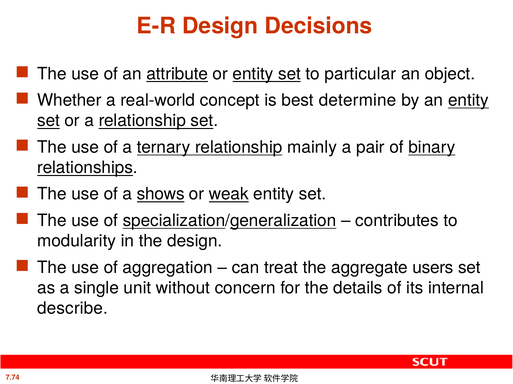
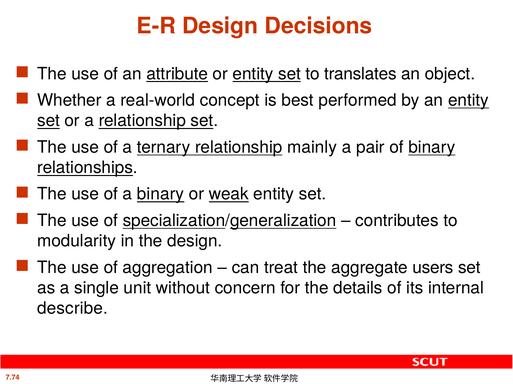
particular: particular -> translates (360, 74)
determine: determine -> performed (358, 100)
a shows: shows -> binary (161, 194)
